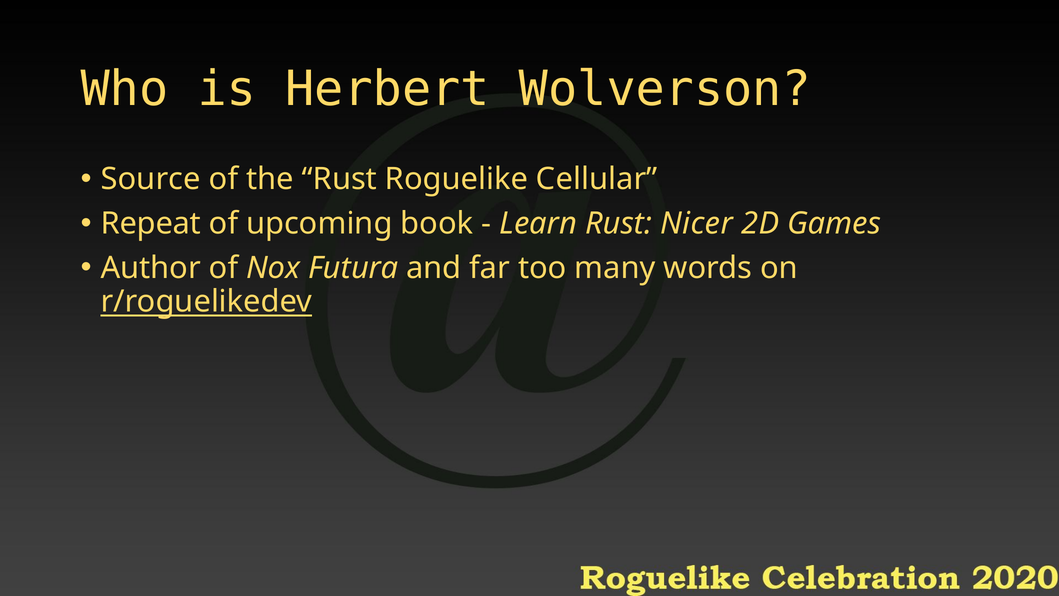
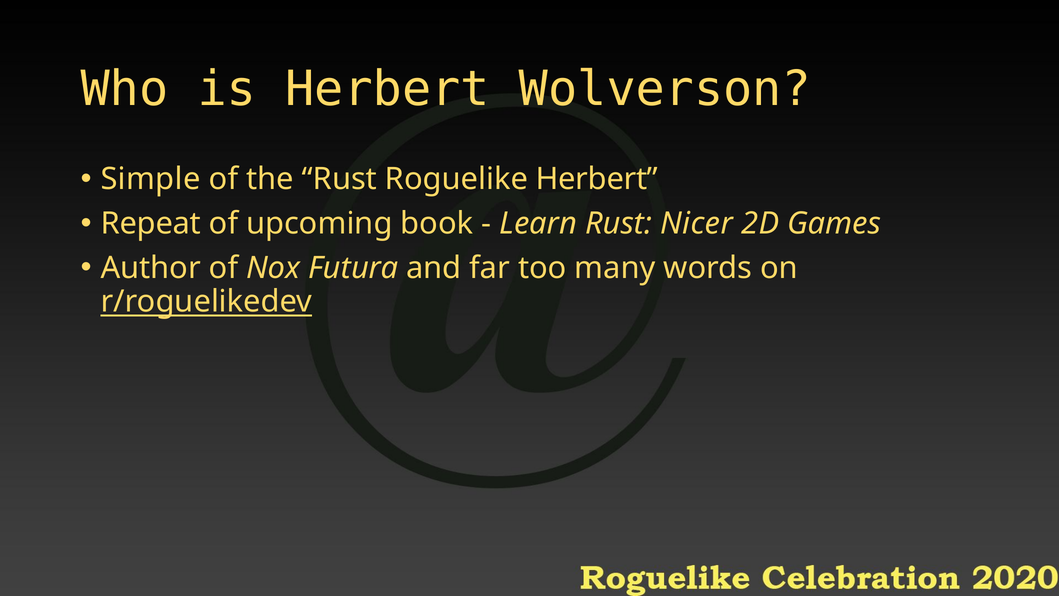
Source: Source -> Simple (151, 179)
Roguelike Cellular: Cellular -> Herbert (597, 179)
